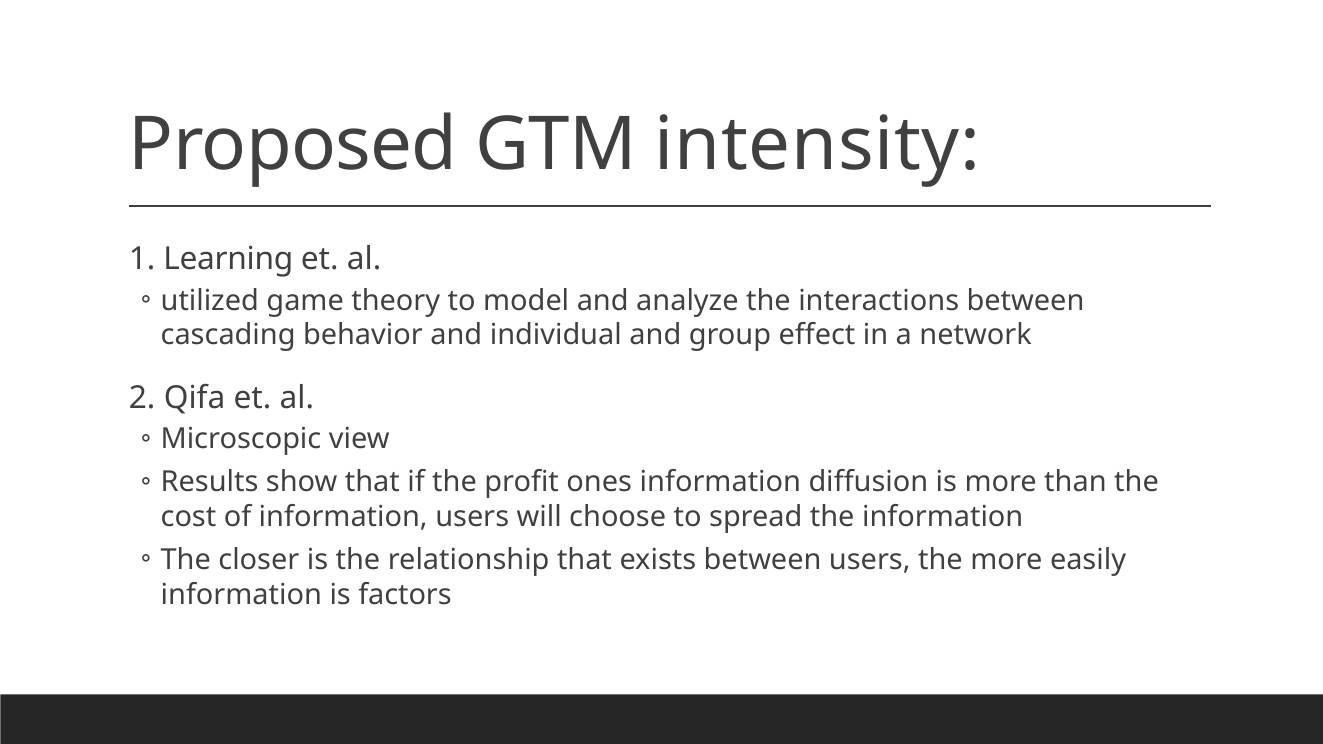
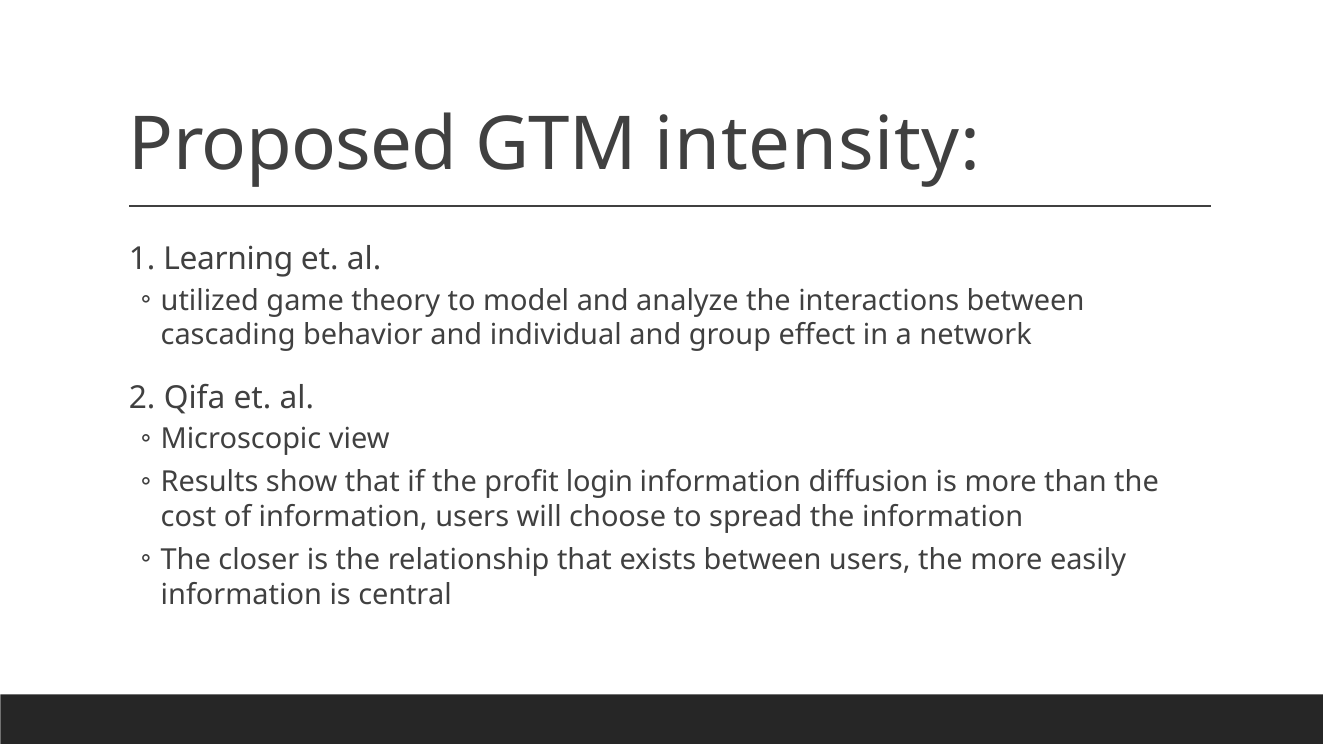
ones: ones -> login (599, 483)
factors: factors -> central (405, 595)
